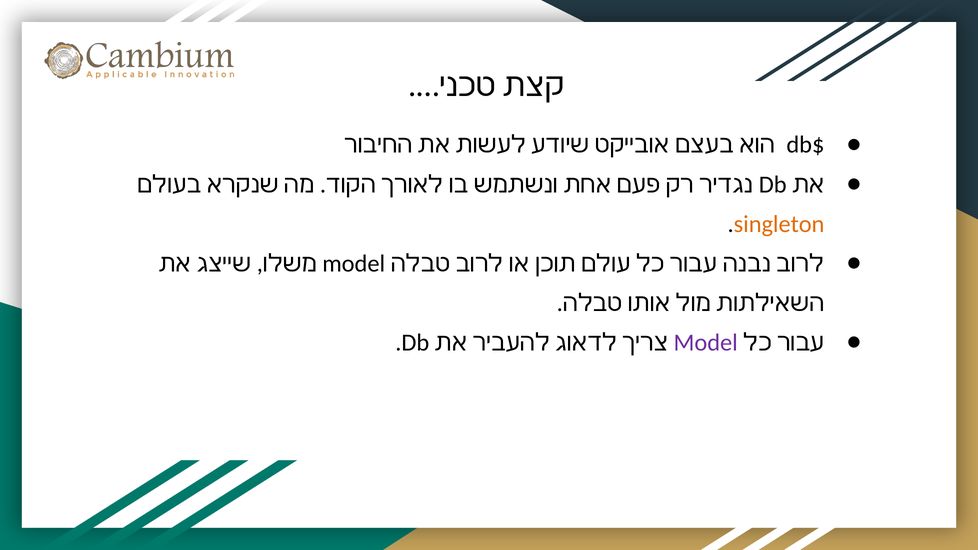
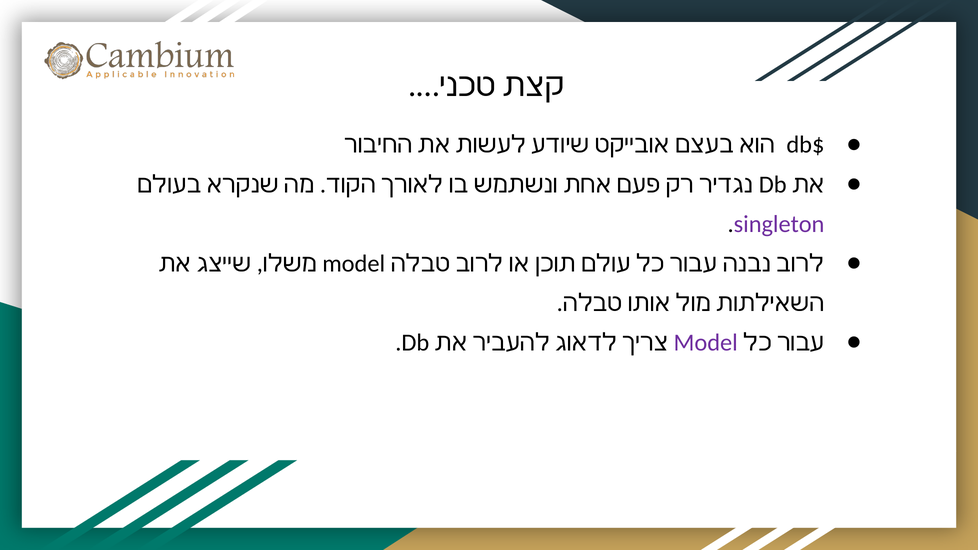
singleton colour: orange -> purple (779, 224)
